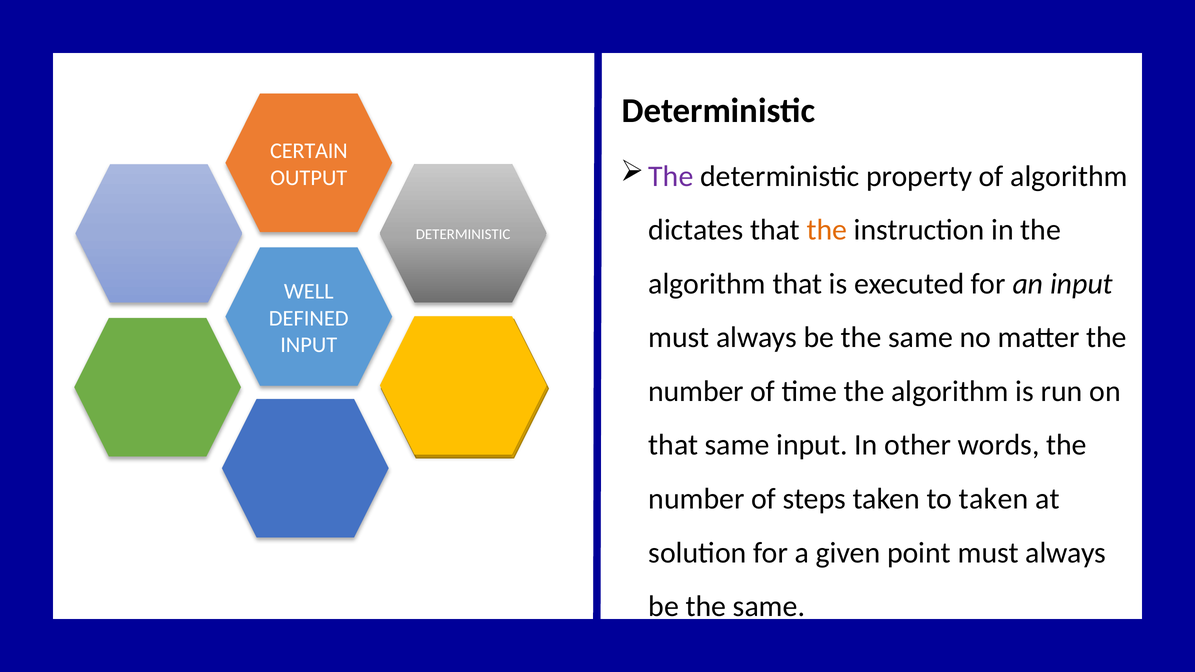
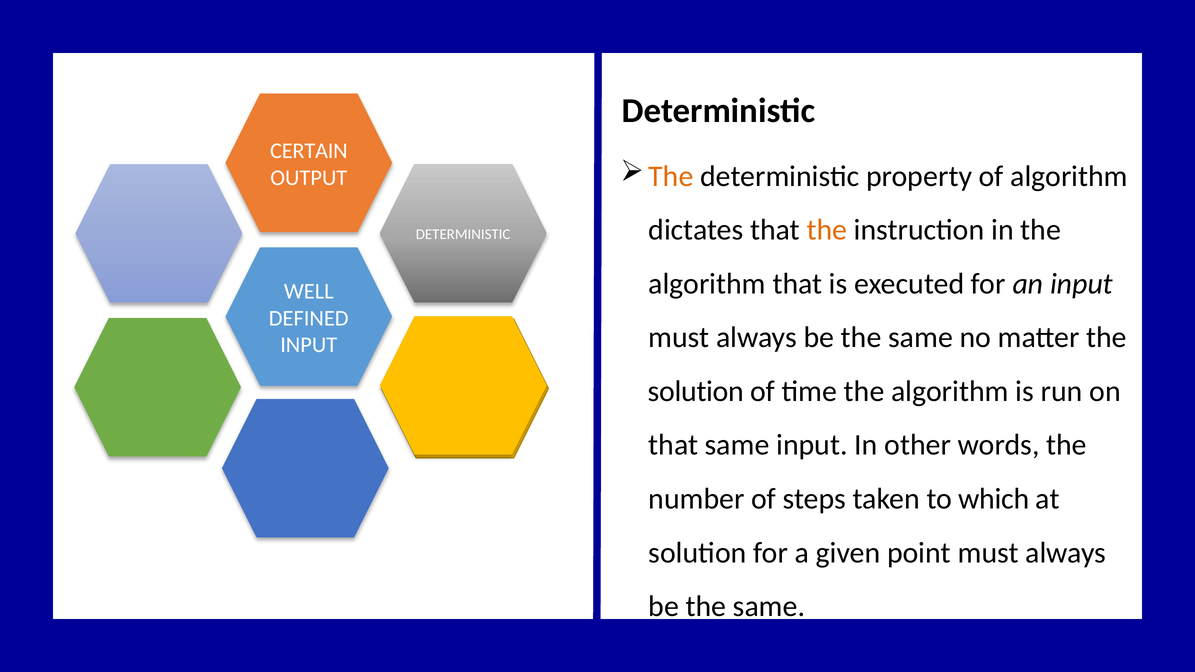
The colour: purple -> orange (671, 176)
number: number -> solution (696, 391)
to taken: taken -> which (994, 499)
